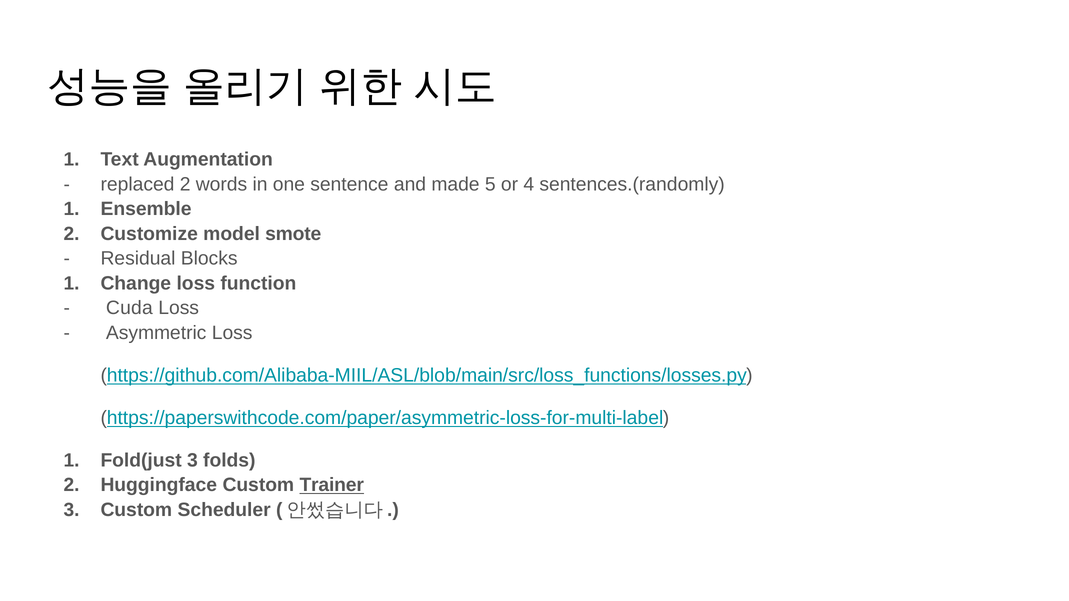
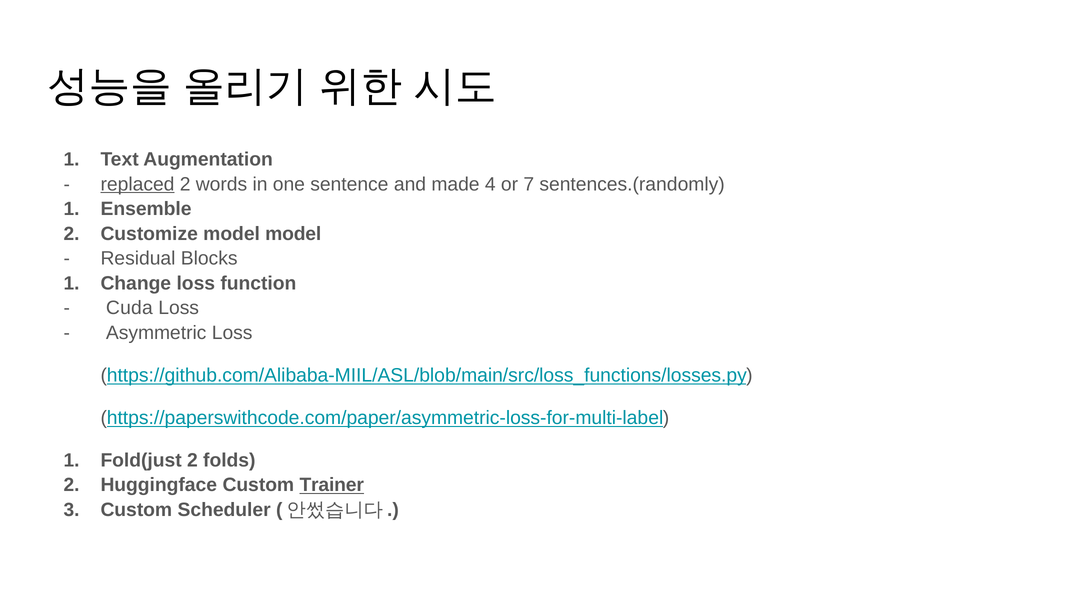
replaced underline: none -> present (138, 184)
5: 5 -> 4 (490, 184)
4: 4 -> 7 (529, 184)
model smote: smote -> model (293, 234)
Fold(just 3: 3 -> 2 (192, 461)
